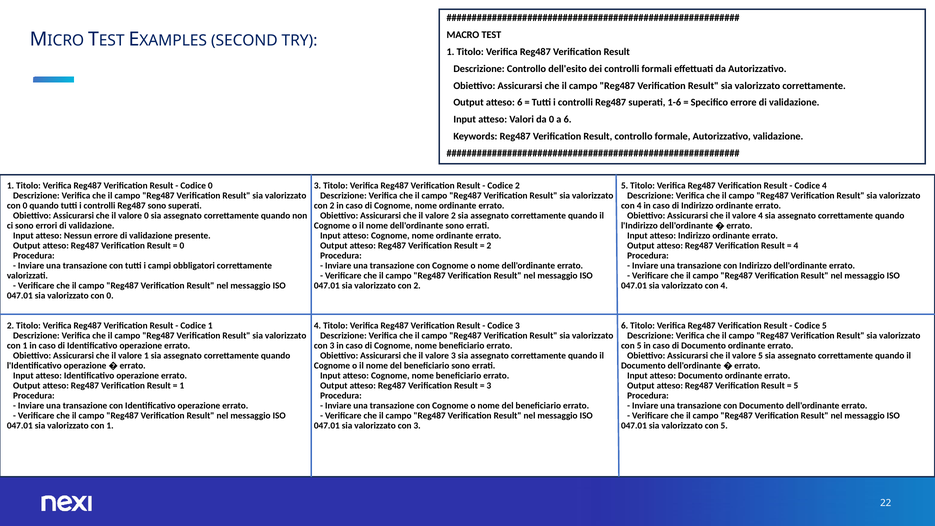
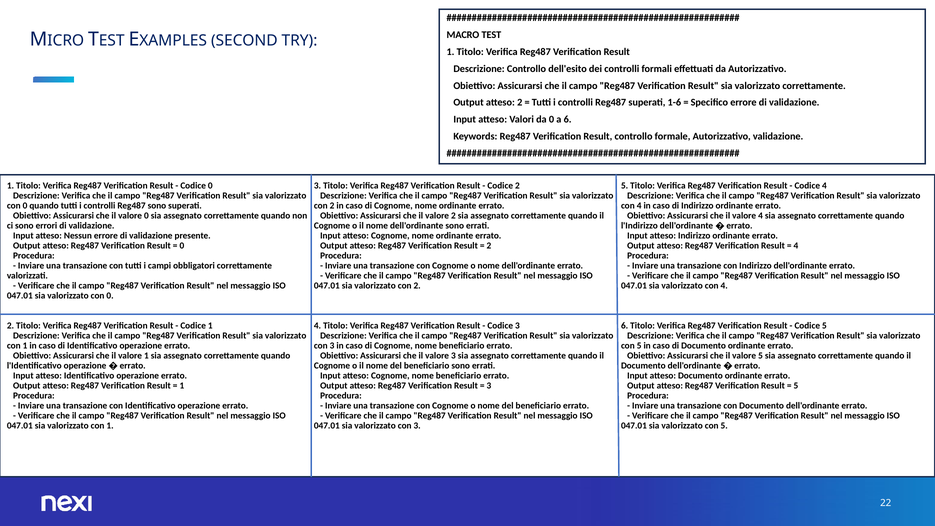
atteso 6: 6 -> 2 (520, 103)
